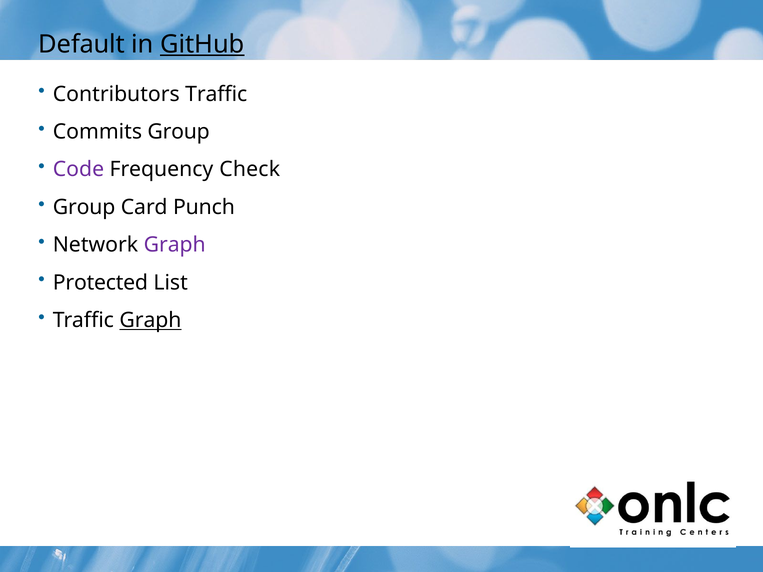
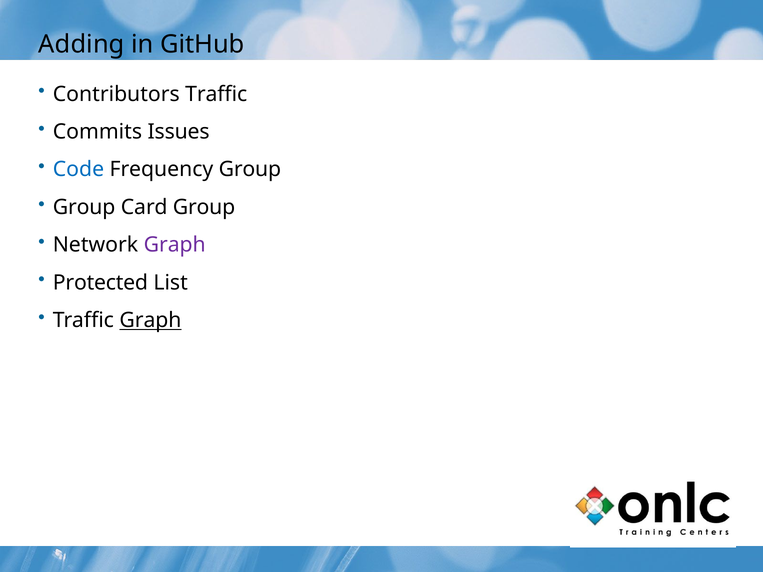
Default: Default -> Adding (82, 44)
GitHub underline: present -> none (202, 44)
Commits Group: Group -> Issues (179, 132)
Code colour: purple -> blue (78, 170)
Frequency Check: Check -> Group (250, 170)
Card Punch: Punch -> Group (204, 207)
